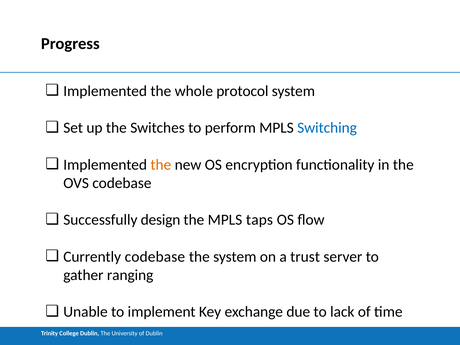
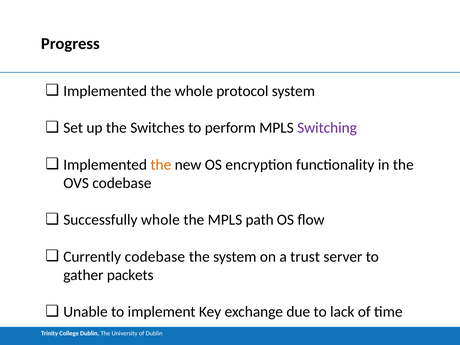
Switching colour: blue -> purple (327, 128)
Successfully design: design -> whole (160, 220)
taps: taps -> path (260, 220)
ranging: ranging -> packets (130, 275)
